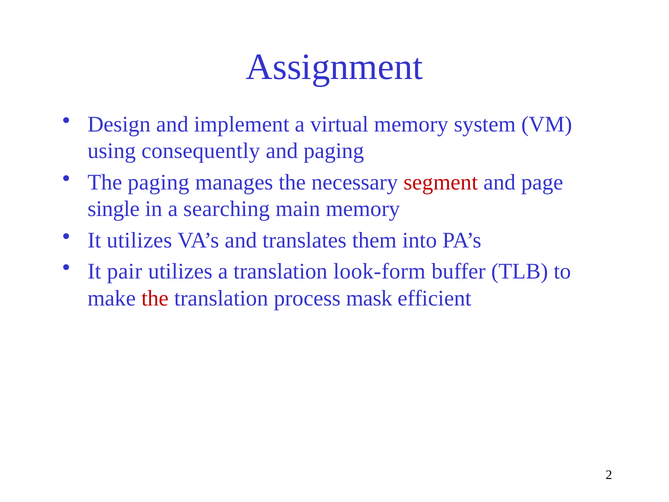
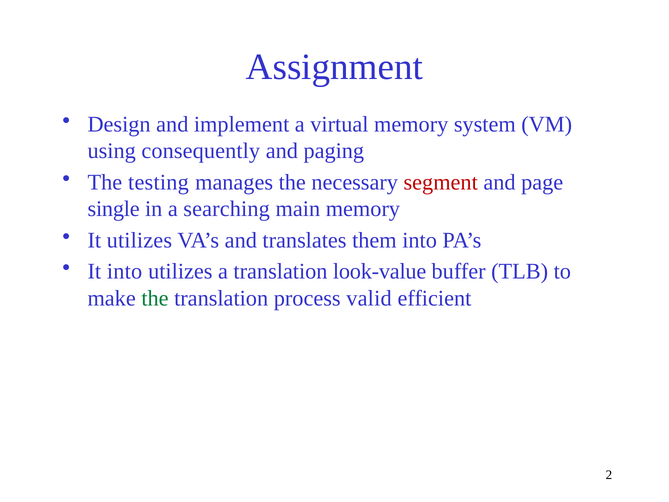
The paging: paging -> testing (158, 182)
It pair: pair -> into (125, 271)
look-form: look-form -> look-value (380, 271)
the colour: red -> green (155, 298)
mask: mask -> valid (369, 298)
